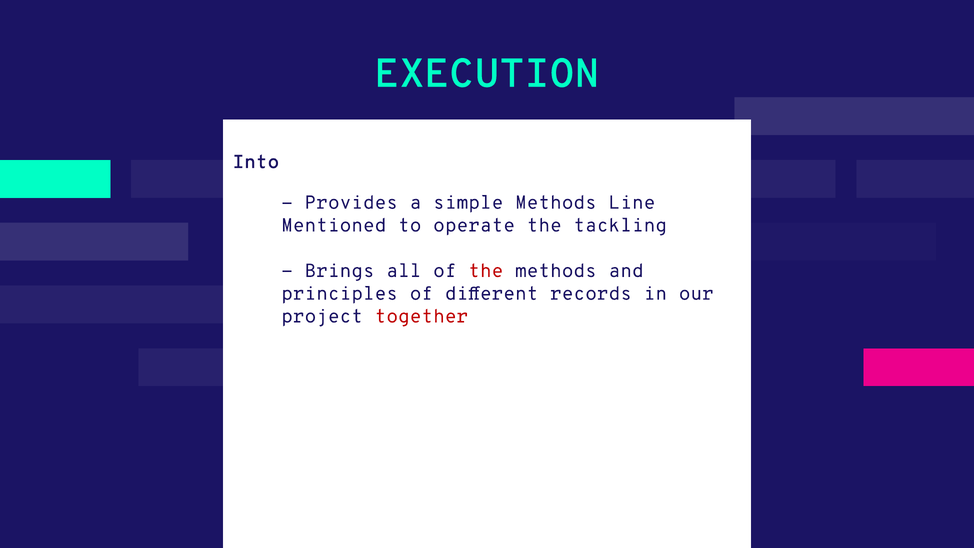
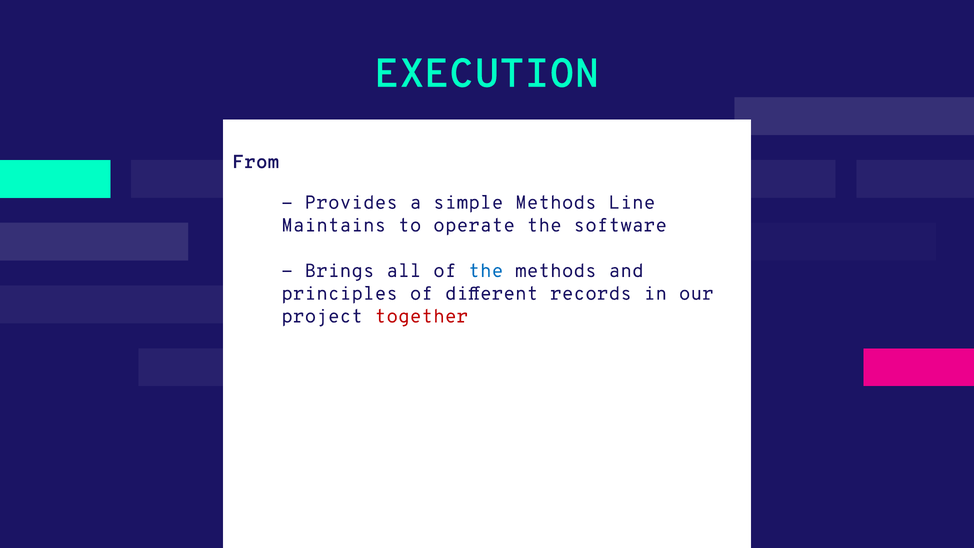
Into: Into -> From (256, 162)
Mentioned: Mentioned -> Maintains (334, 225)
tackling: tackling -> software (620, 225)
the colour: red -> blue (486, 271)
